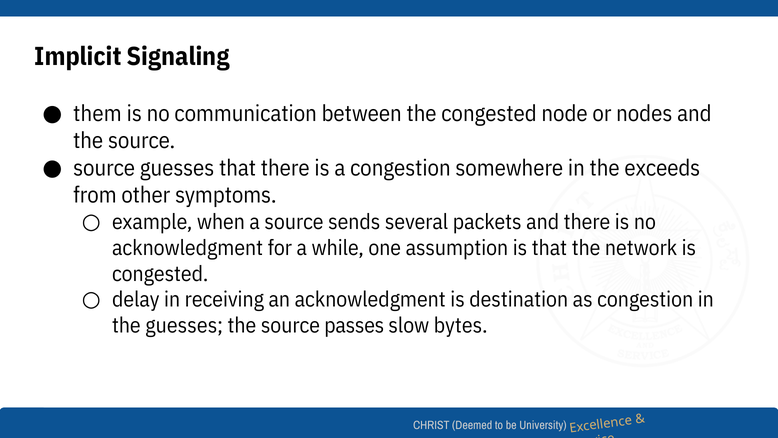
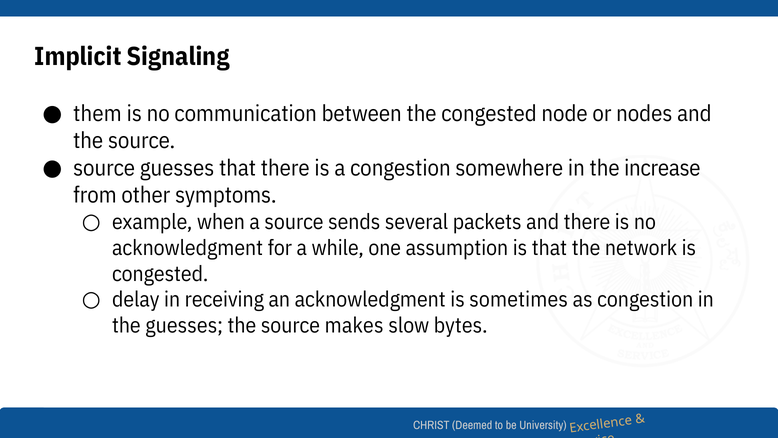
exceeds: exceeds -> increase (662, 168)
destination: destination -> sometimes (519, 300)
passes: passes -> makes (354, 326)
